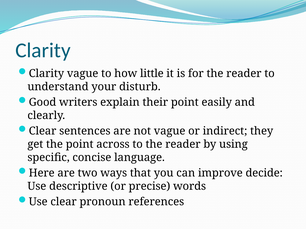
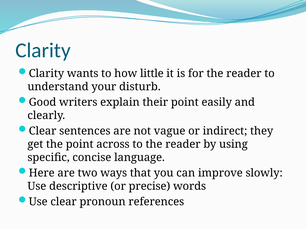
Clarity vague: vague -> wants (83, 74)
decide: decide -> slowly (264, 173)
